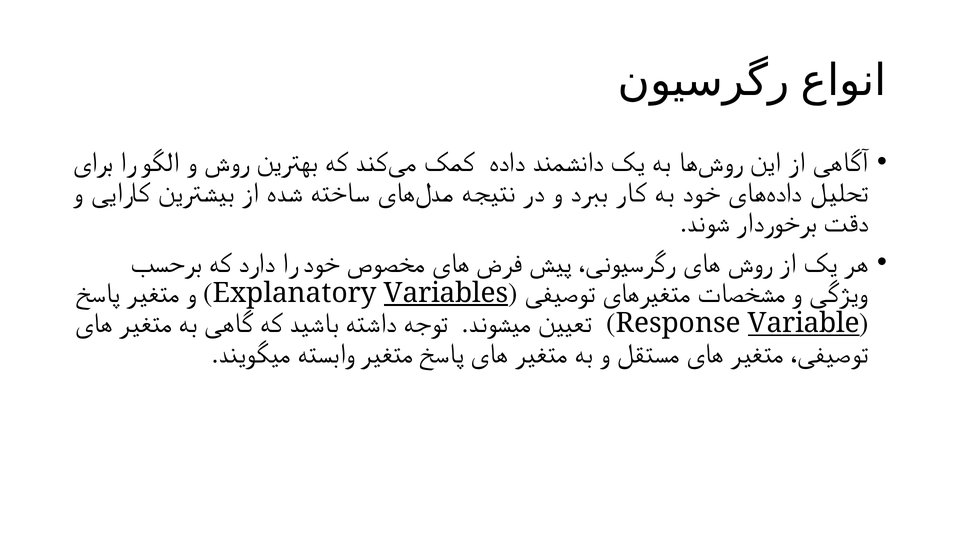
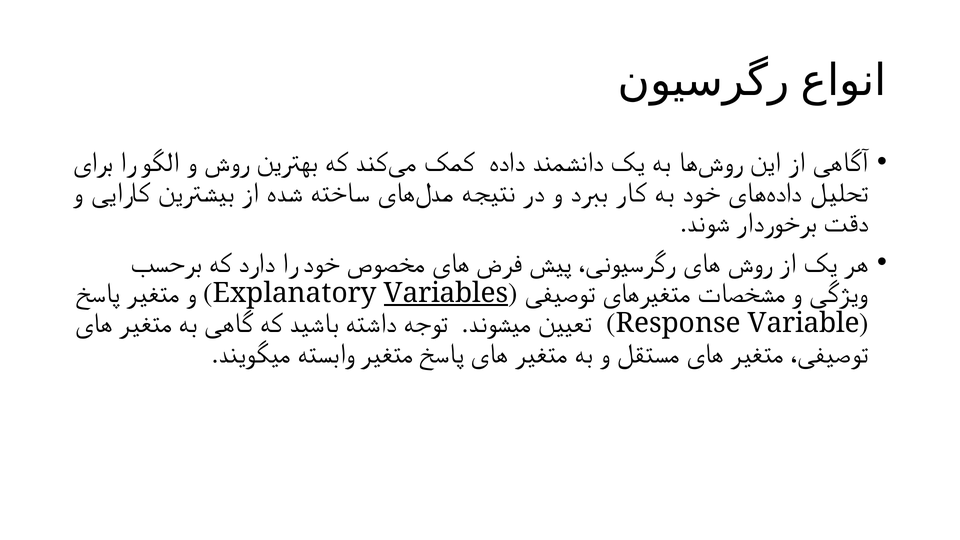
Variable underline: present -> none (804, 323)
